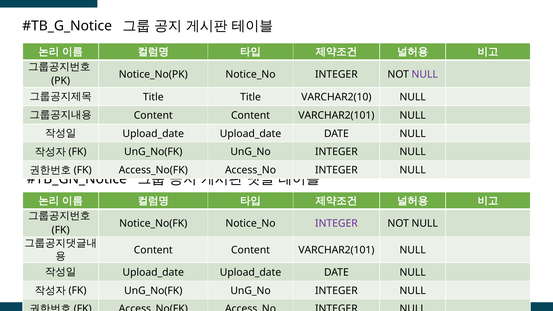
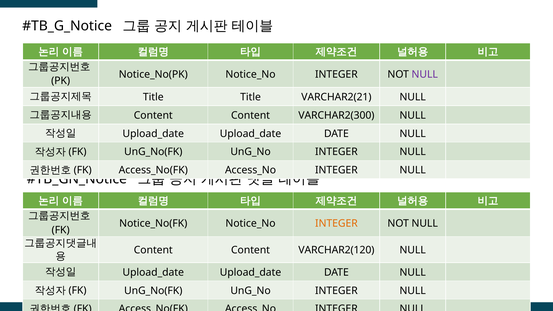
VARCHAR2(10: VARCHAR2(10 -> VARCHAR2(21 (336, 97)
VARCHAR2(101: VARCHAR2(101 -> VARCHAR2(300 (336, 115)
INTEGER colour: purple -> orange (336, 223)
VARCHAR2(101: VARCHAR2(101 -> VARCHAR2(120 (336, 250)
